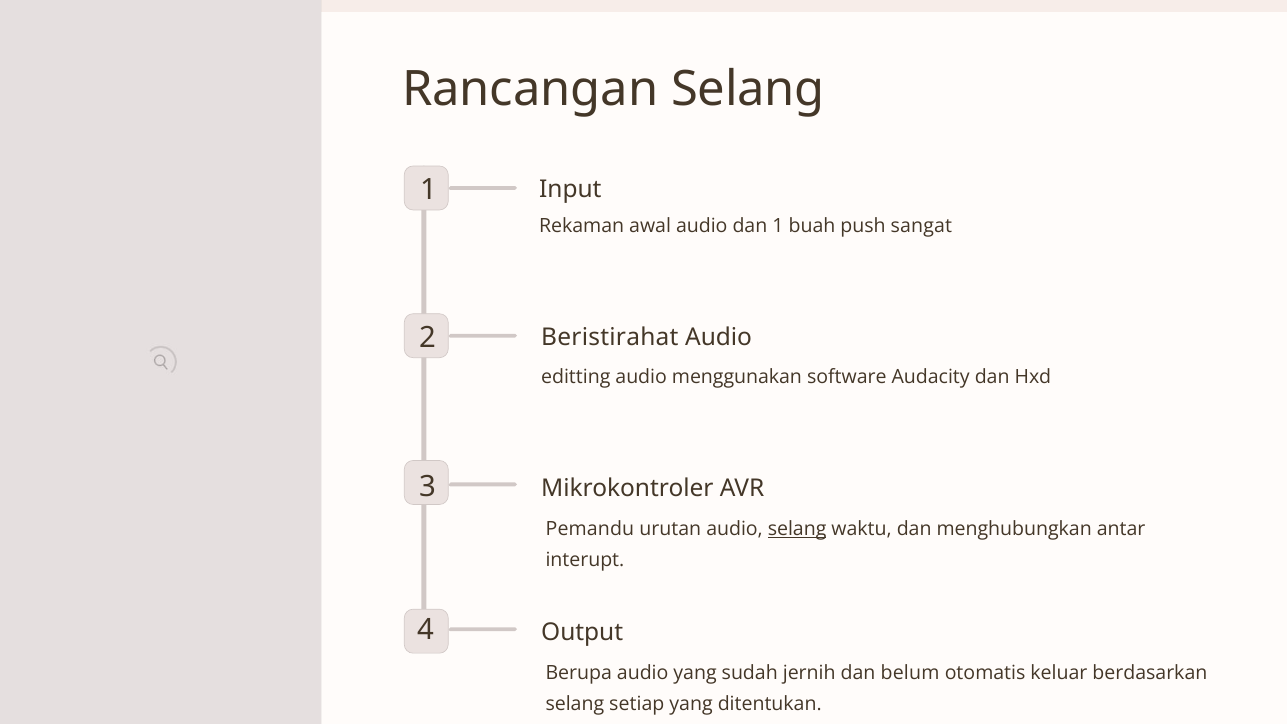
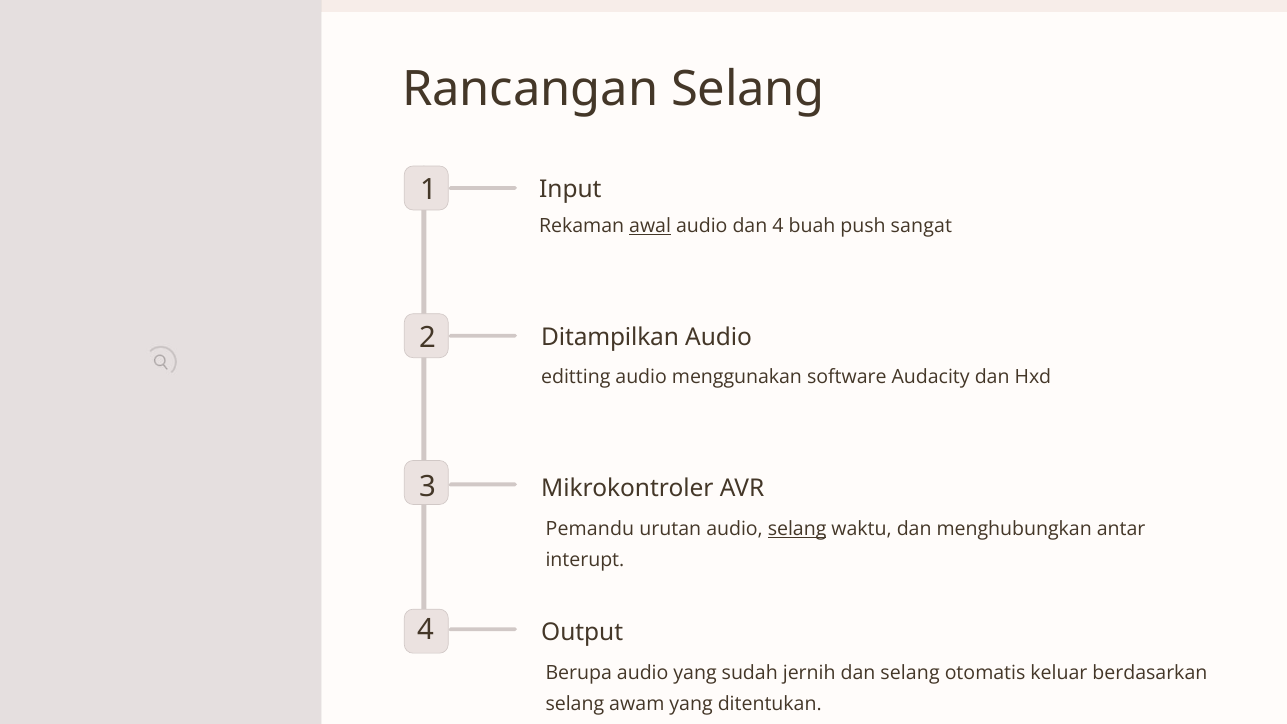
awal underline: none -> present (650, 226)
dan 1: 1 -> 4 (778, 226)
Beristirahat: Beristirahat -> Ditampilkan (610, 337)
dan belum: belum -> selang (910, 673)
setiap: setiap -> awam (637, 704)
